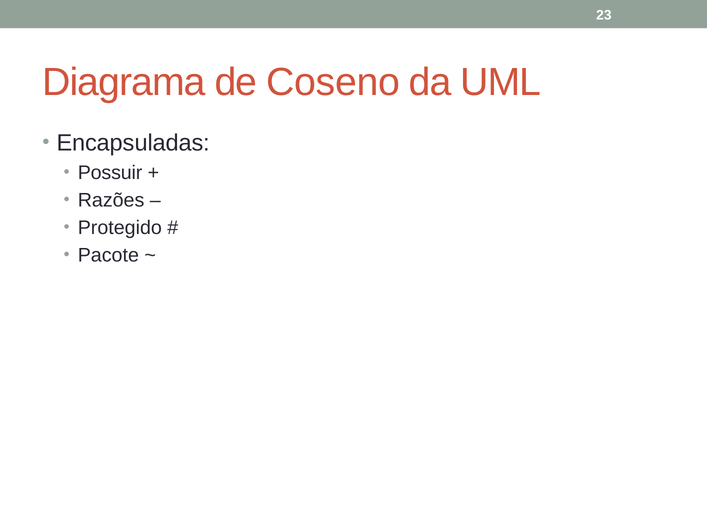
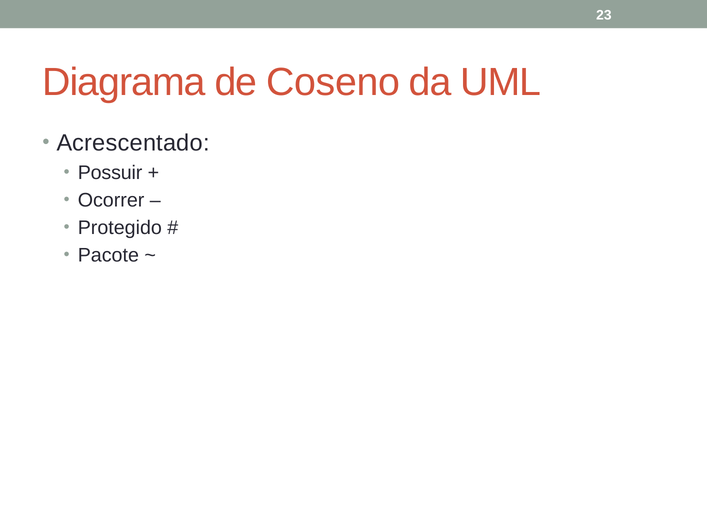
Encapsuladas: Encapsuladas -> Acrescentado (133, 143)
Razões: Razões -> Ocorrer (111, 200)
